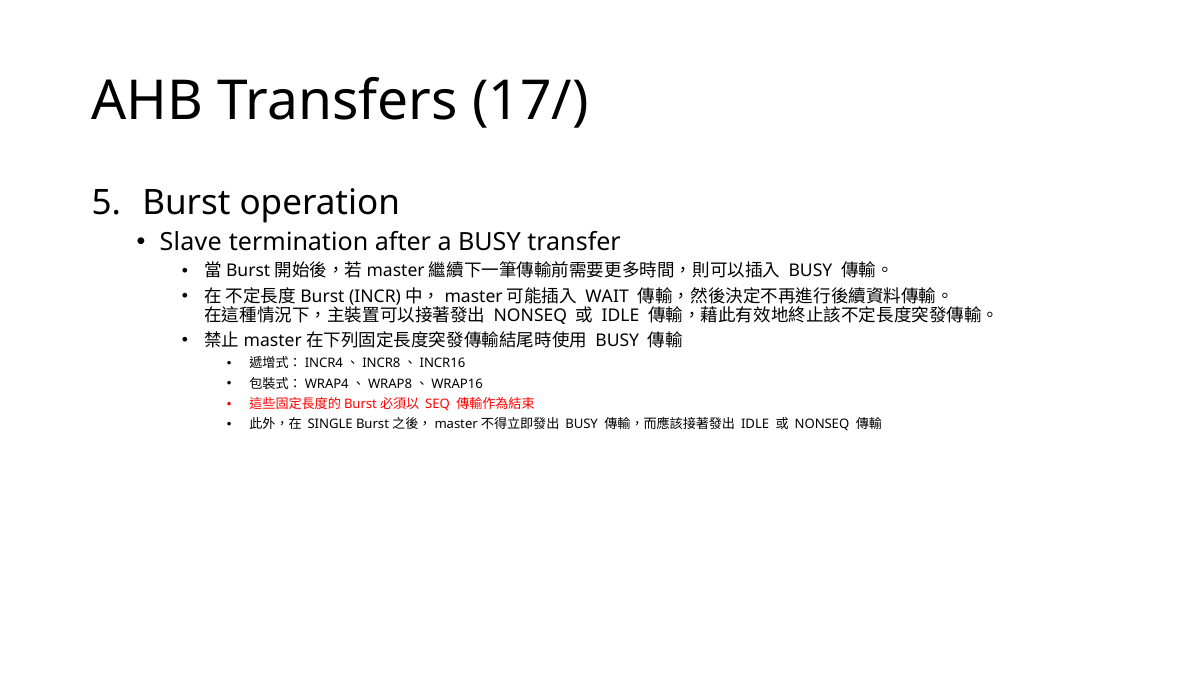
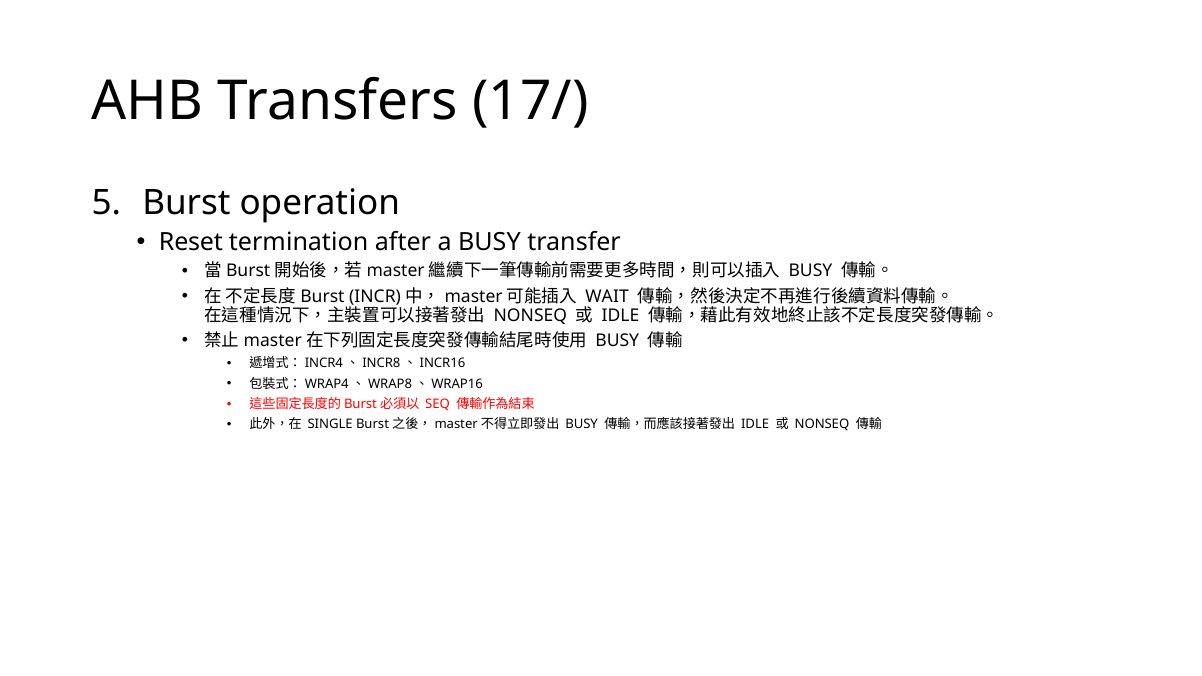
Slave: Slave -> Reset (191, 242)
